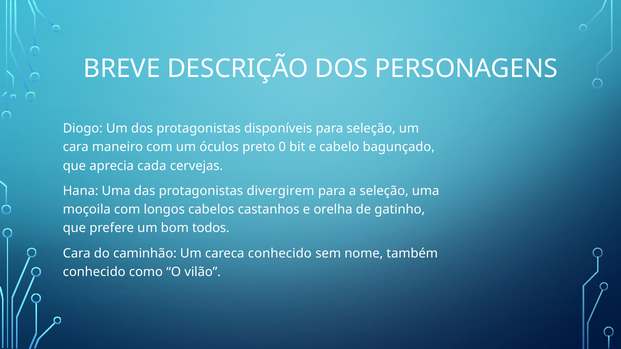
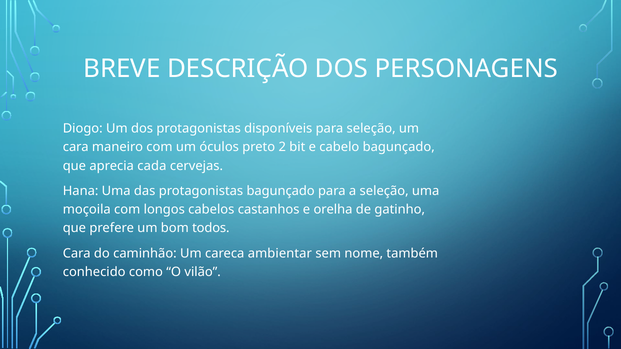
0: 0 -> 2 (282, 147)
protagonistas divergirem: divergirem -> bagunçado (281, 191)
careca conhecido: conhecido -> ambientar (280, 254)
